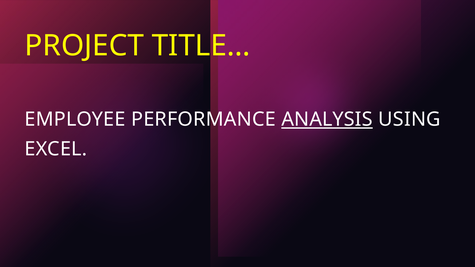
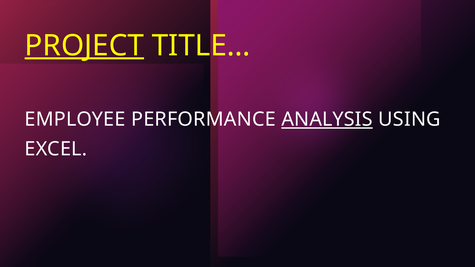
PROJECT underline: none -> present (84, 46)
